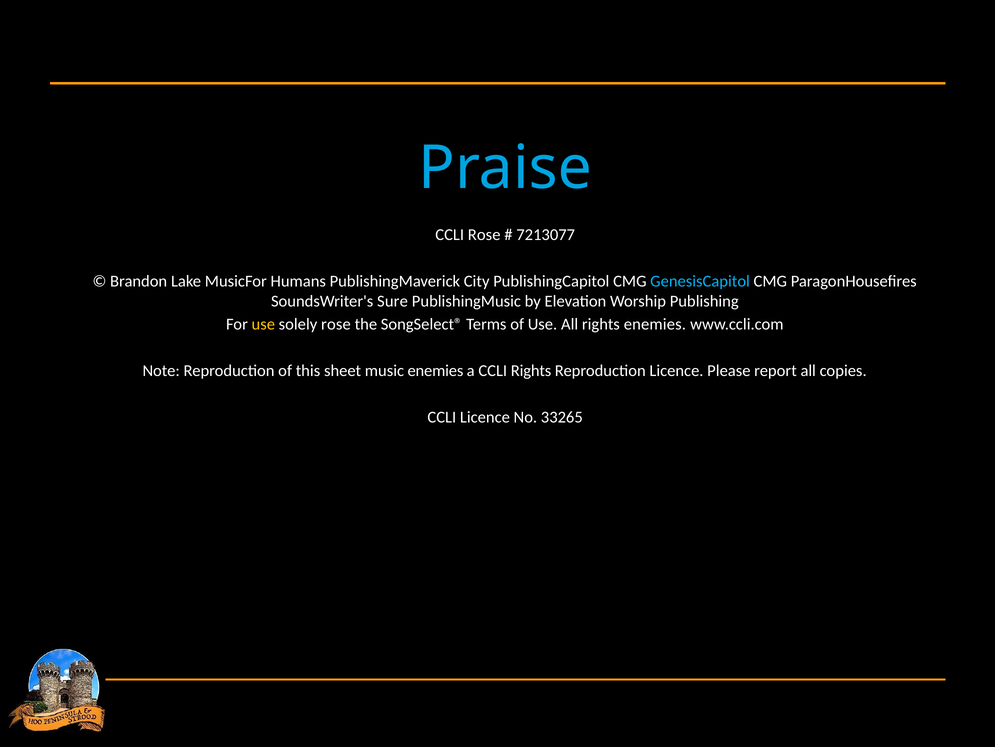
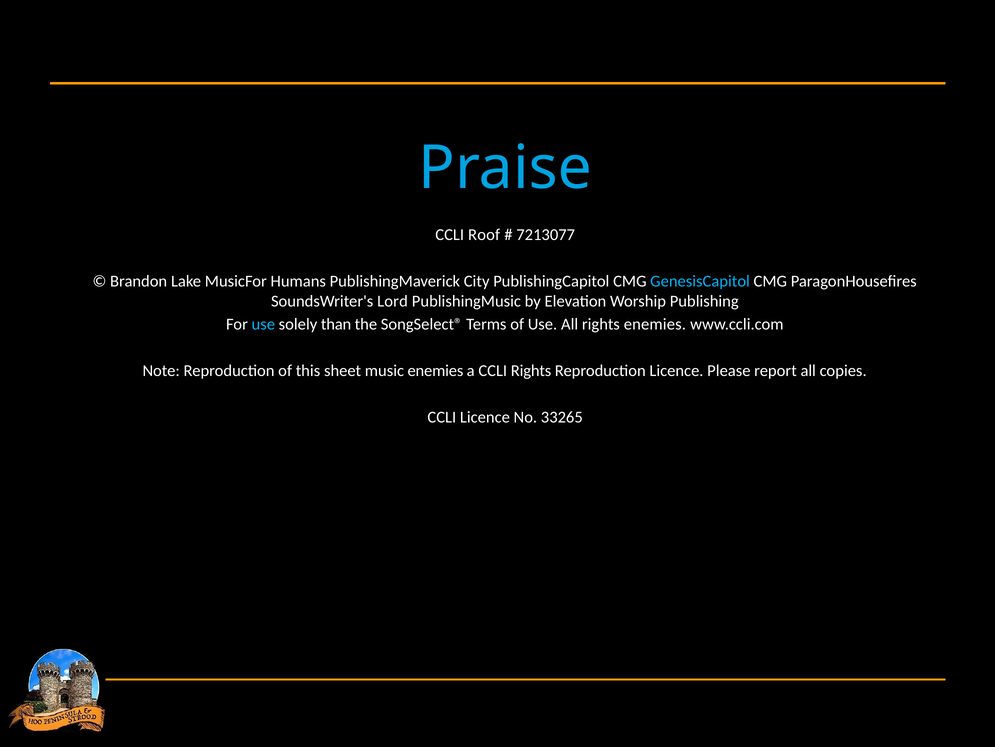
CCLI Rose: Rose -> Roof (484, 234)
Sure: Sure -> Lord (393, 301)
use colour: yellow -> light blue (263, 324)
solely rose: rose -> than (336, 324)
